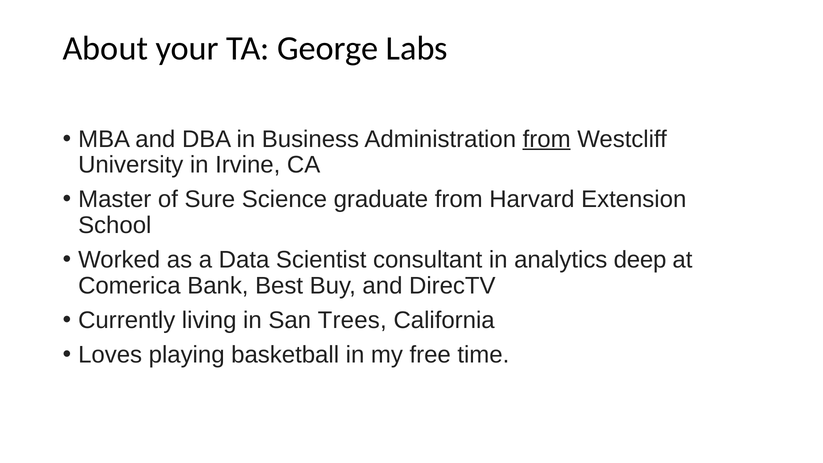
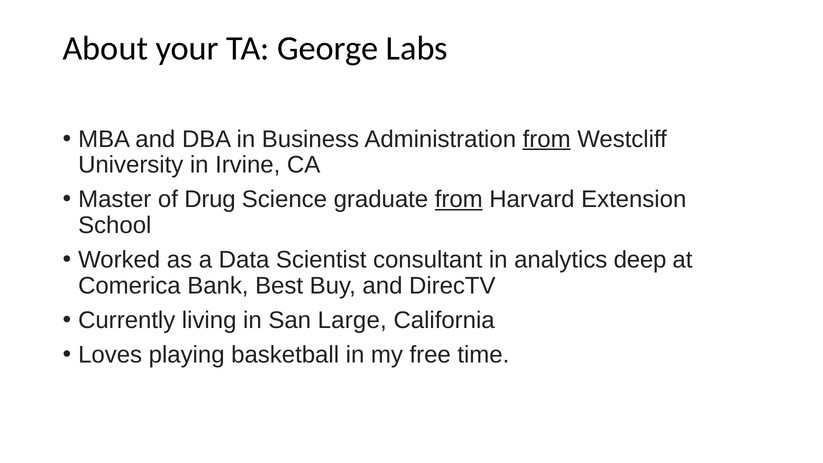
Sure: Sure -> Drug (210, 199)
from underline: none -> present (459, 199)
Trees: Trees -> Large (352, 320)
